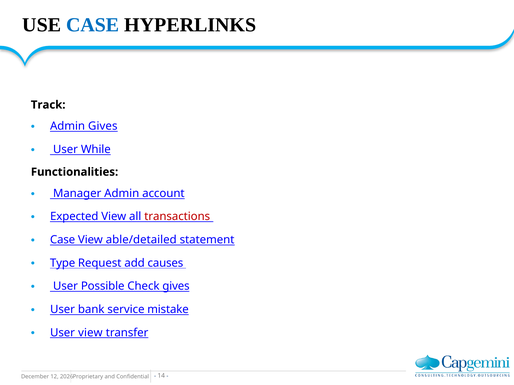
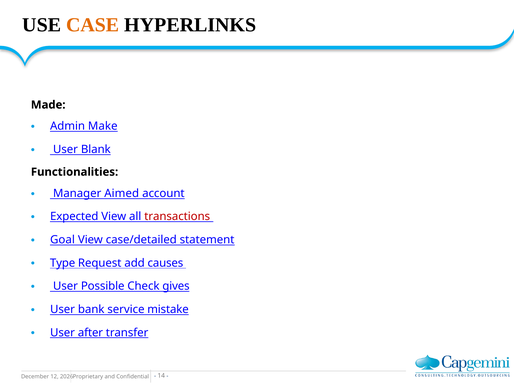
CASE colour: blue -> orange (93, 25)
Track: Track -> Made (48, 105)
Admin Gives: Gives -> Make (103, 126)
While: While -> Blank (96, 150)
Manager Admin: Admin -> Aimed (122, 194)
Case: Case -> Goal (63, 240)
able/detailed: able/detailed -> case/detailed (141, 240)
User view: view -> after (90, 333)
